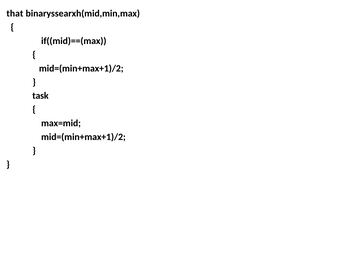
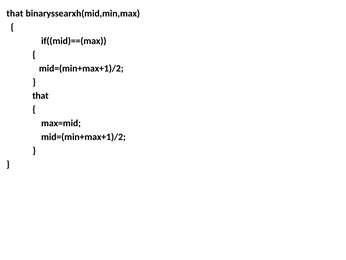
task: task -> that (40, 96)
